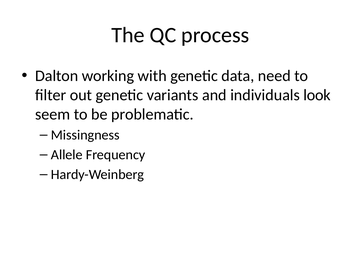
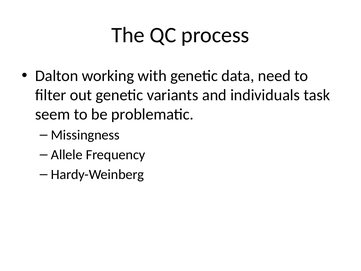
look: look -> task (317, 95)
